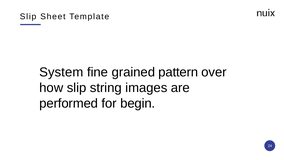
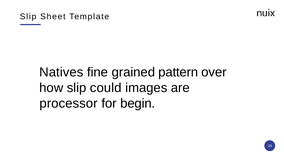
System: System -> Natives (61, 72)
string: string -> could (106, 88)
performed: performed -> processor (69, 103)
